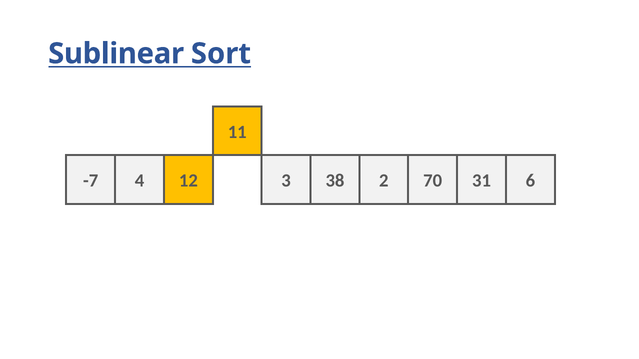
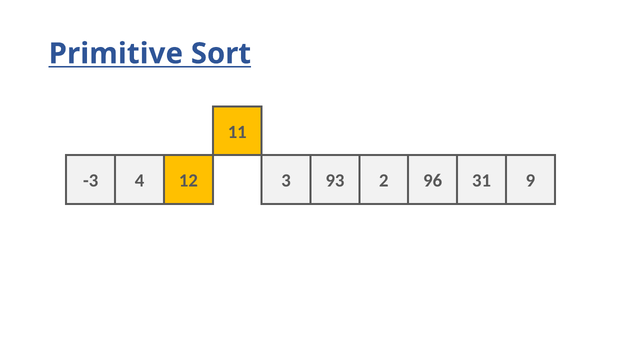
Sublinear: Sublinear -> Primitive (116, 54)
-7: -7 -> -3 (91, 181)
38: 38 -> 93 (335, 181)
70: 70 -> 96 (433, 181)
6: 6 -> 9 (530, 181)
